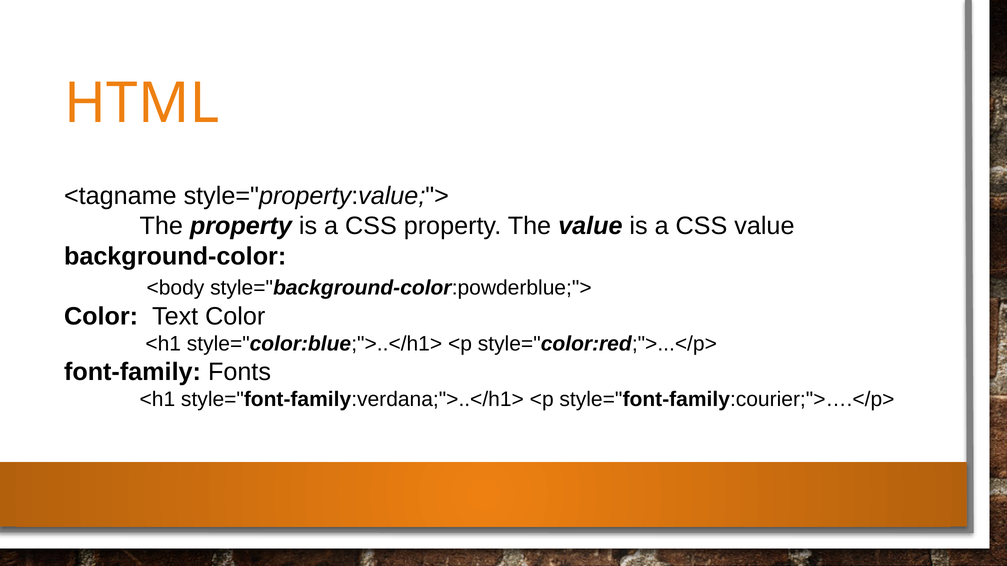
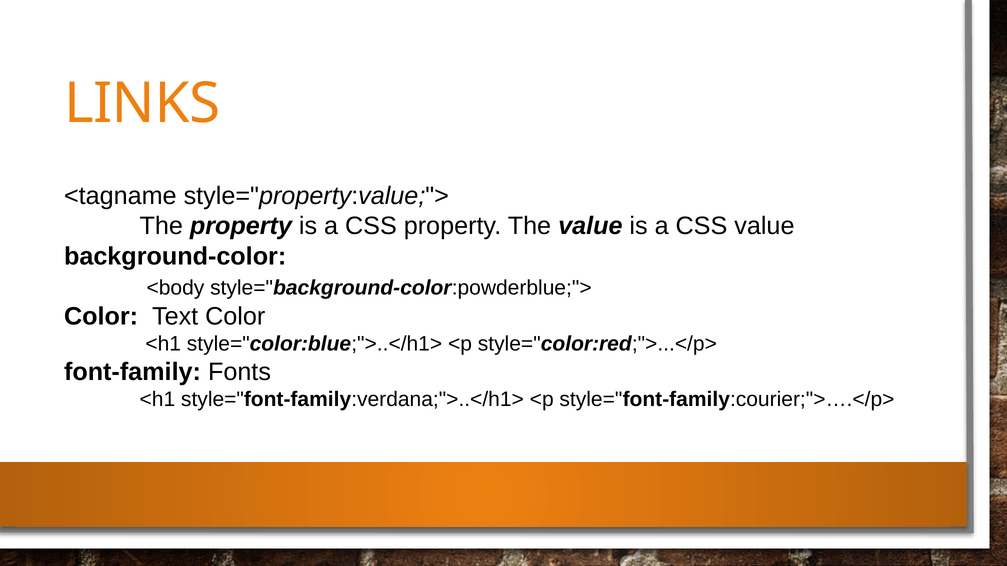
HTML: HTML -> LINKS (142, 104)
